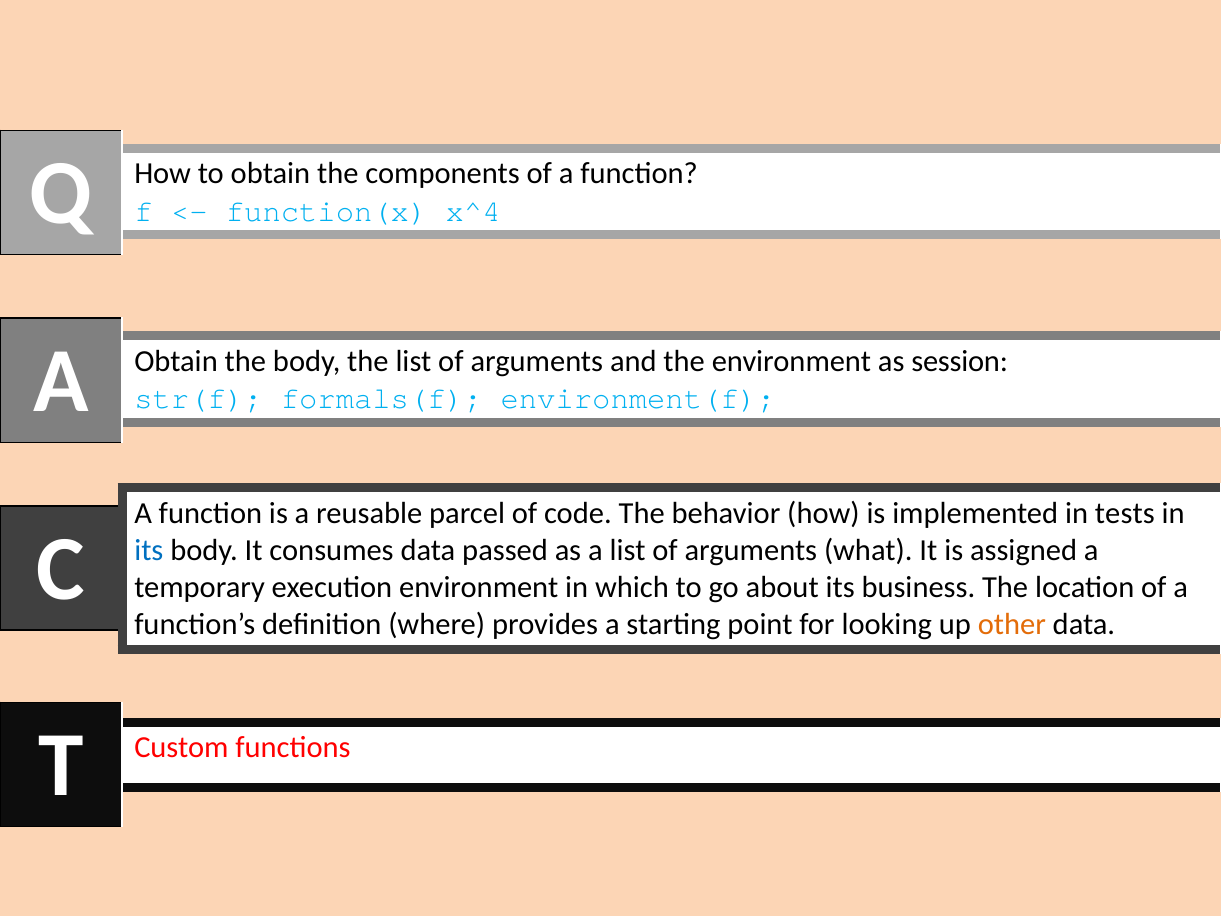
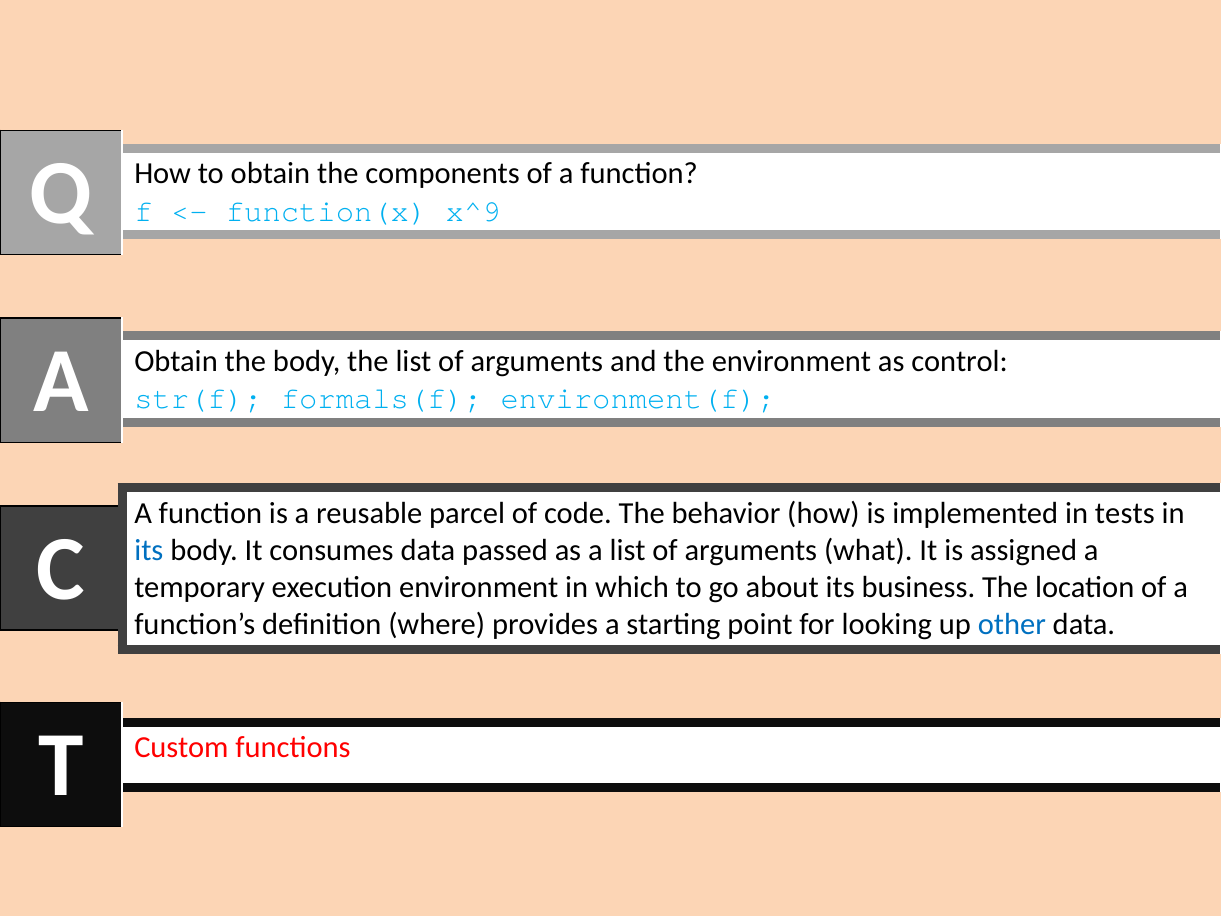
x^4: x^4 -> x^9 (473, 211)
session: session -> control (960, 361)
other colour: orange -> blue (1012, 625)
